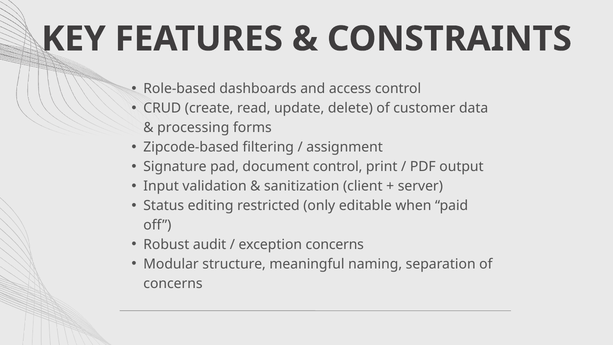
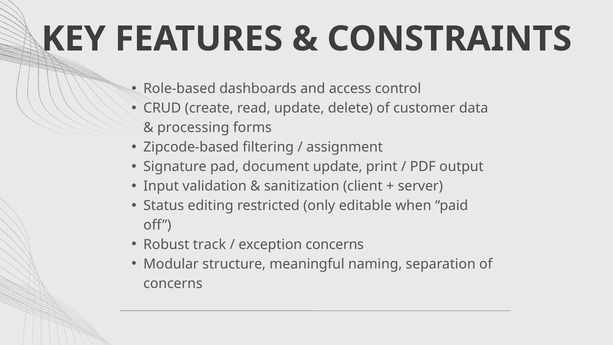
document control: control -> update (338, 167)
audit: audit -> track (210, 245)
